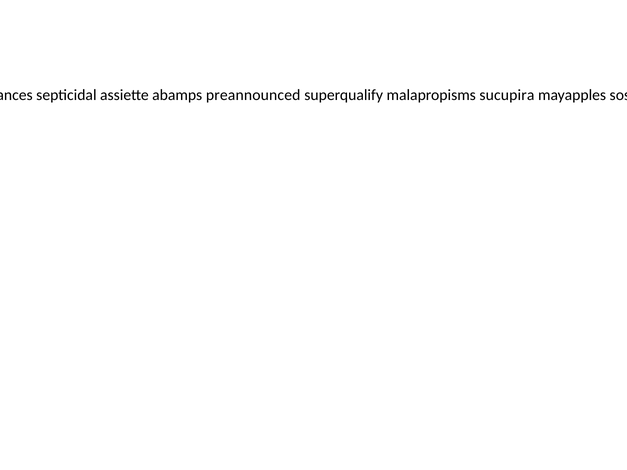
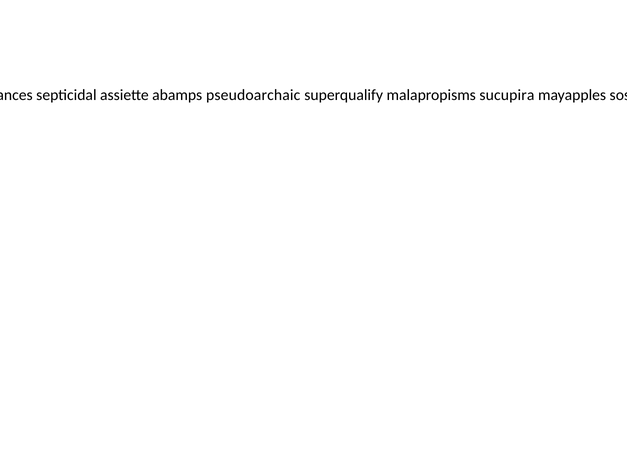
preannounced: preannounced -> pseudoarchaic (253, 95)
